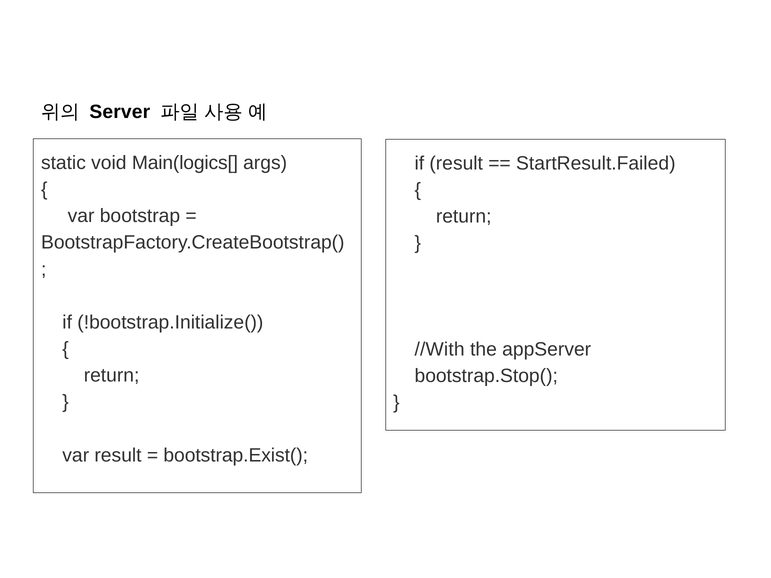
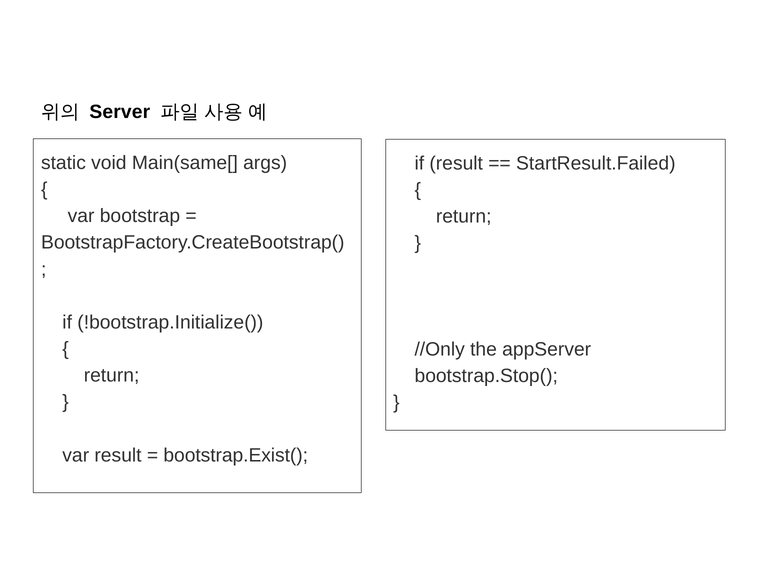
Main(logics[: Main(logics[ -> Main(same[ (185, 163)
//With: //With -> //Only (440, 349)
